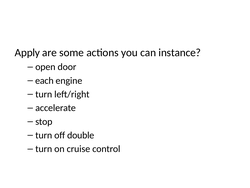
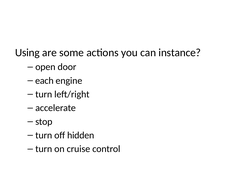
Apply: Apply -> Using (27, 52)
double: double -> hidden (81, 135)
